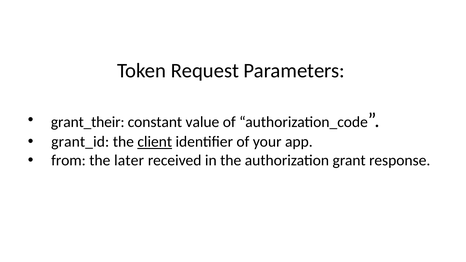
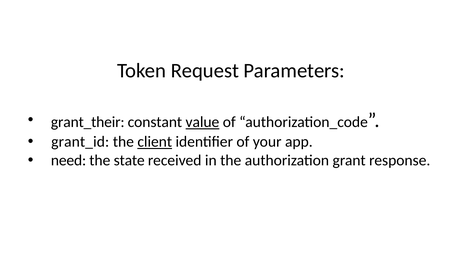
value underline: none -> present (202, 122)
from: from -> need (69, 161)
later: later -> state (129, 161)
